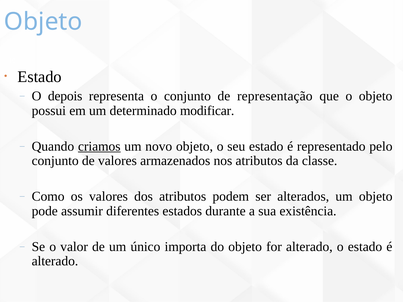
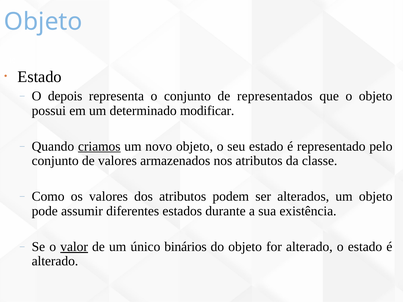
representação: representação -> representados (275, 96)
valor underline: none -> present (74, 247)
importa: importa -> binários (186, 247)
